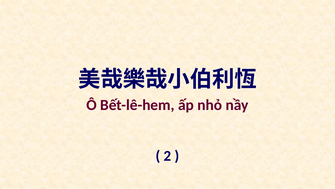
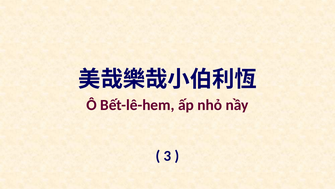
2: 2 -> 3 (167, 156)
